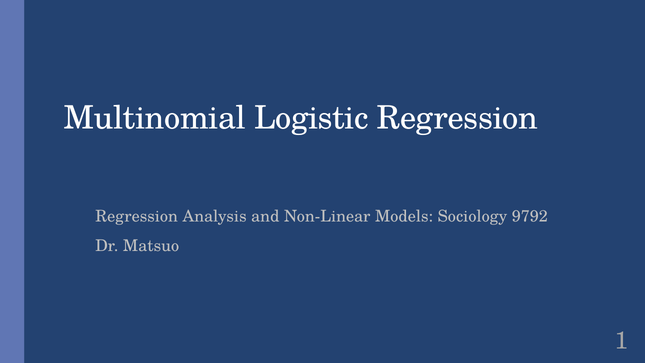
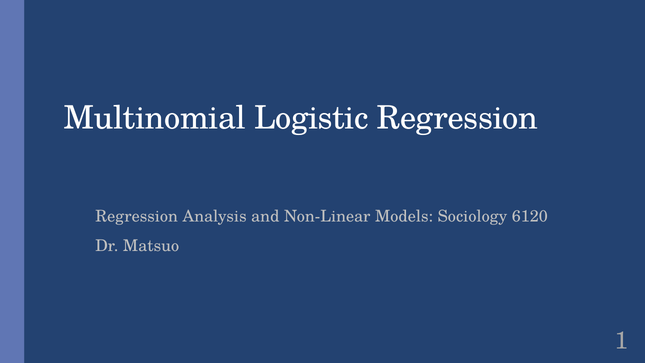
9792: 9792 -> 6120 (530, 217)
